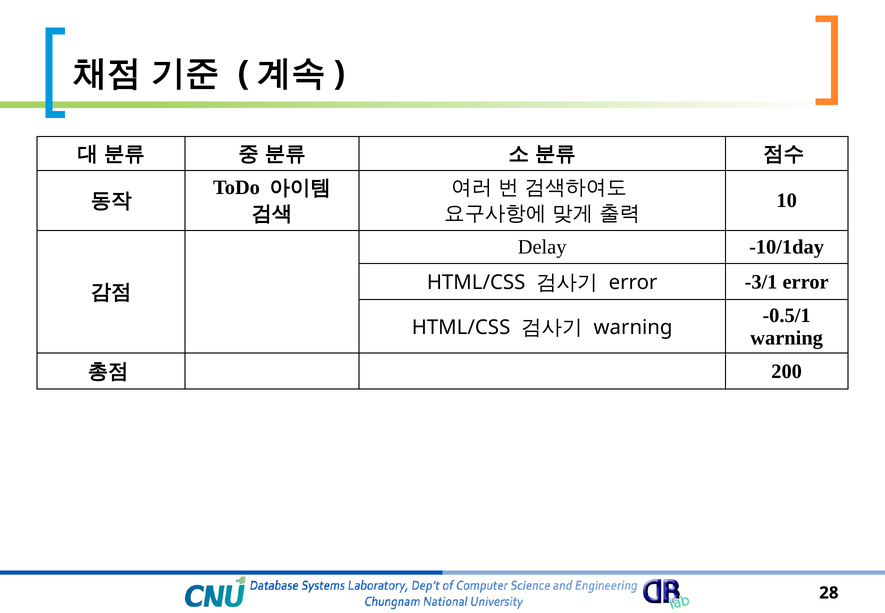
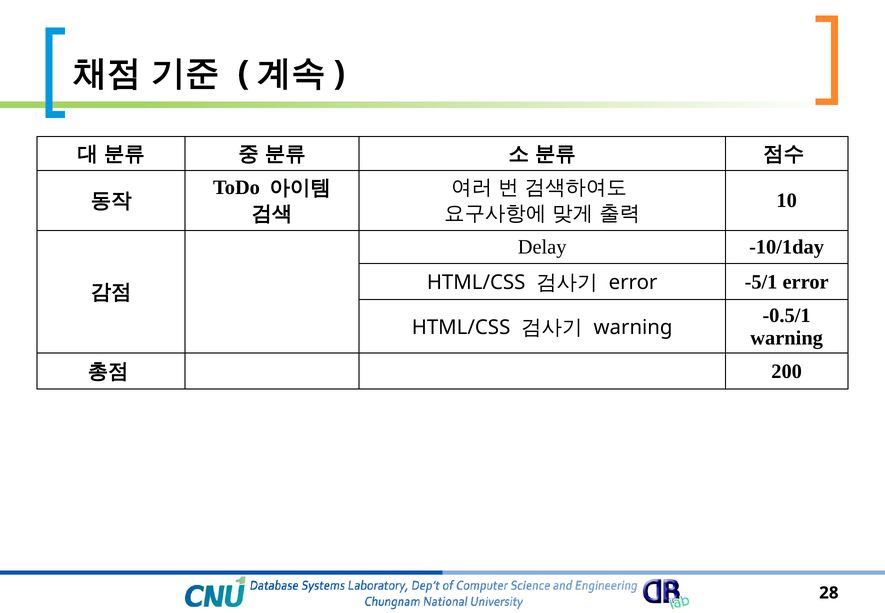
-3/1: -3/1 -> -5/1 (761, 282)
